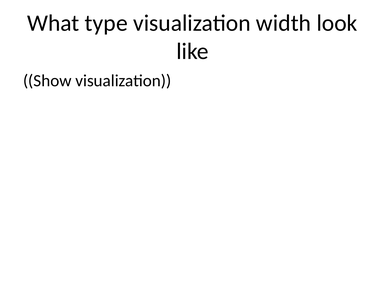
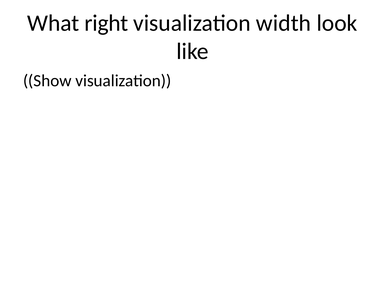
type: type -> right (106, 23)
